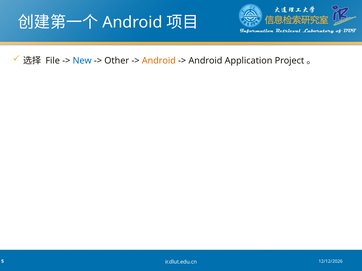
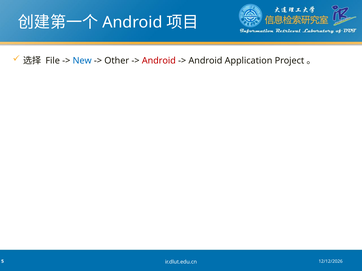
Android colour: orange -> red (159, 61)
